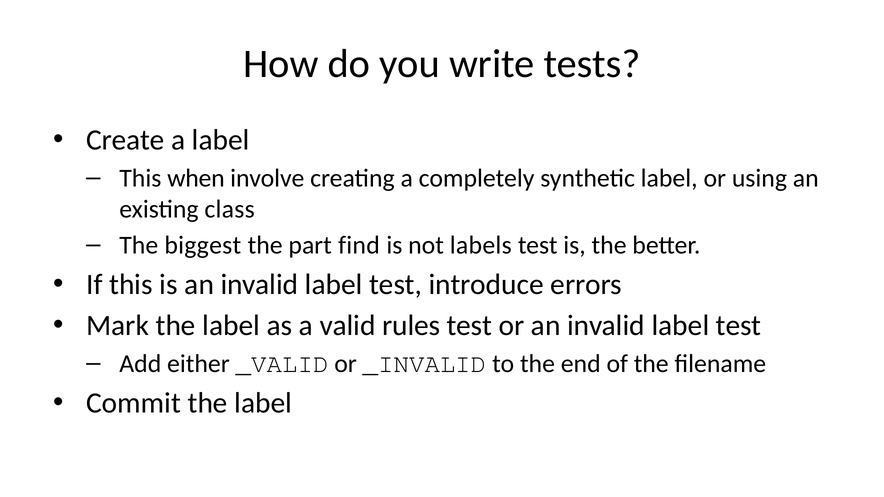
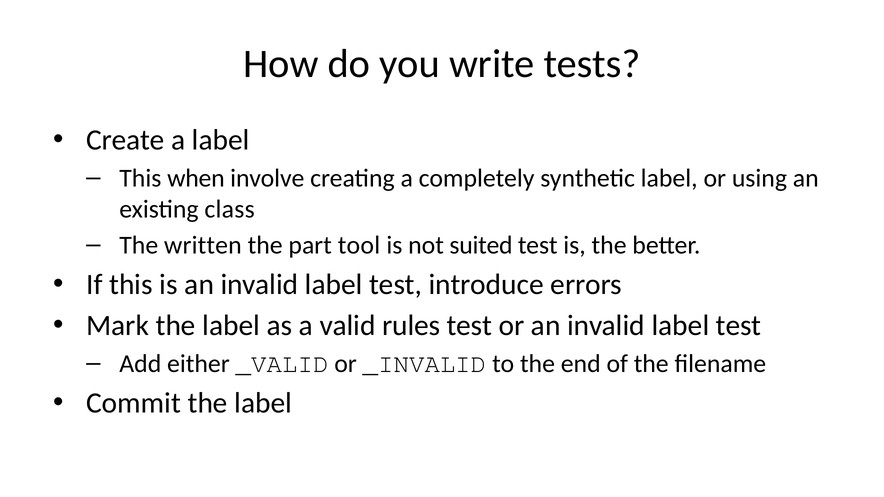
biggest: biggest -> written (203, 245)
find: find -> tool (359, 245)
labels: labels -> suited (481, 245)
